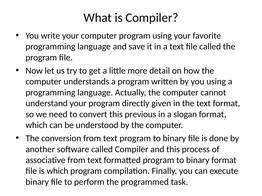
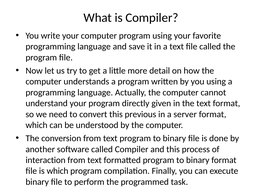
slogan: slogan -> server (185, 115)
associative: associative -> interaction (46, 161)
